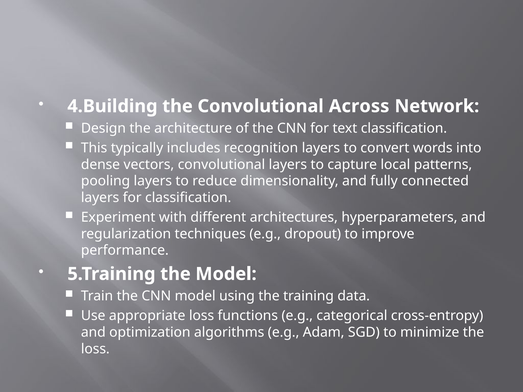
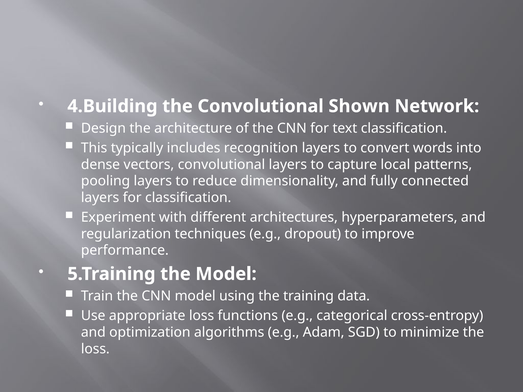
Across: Across -> Shown (359, 106)
